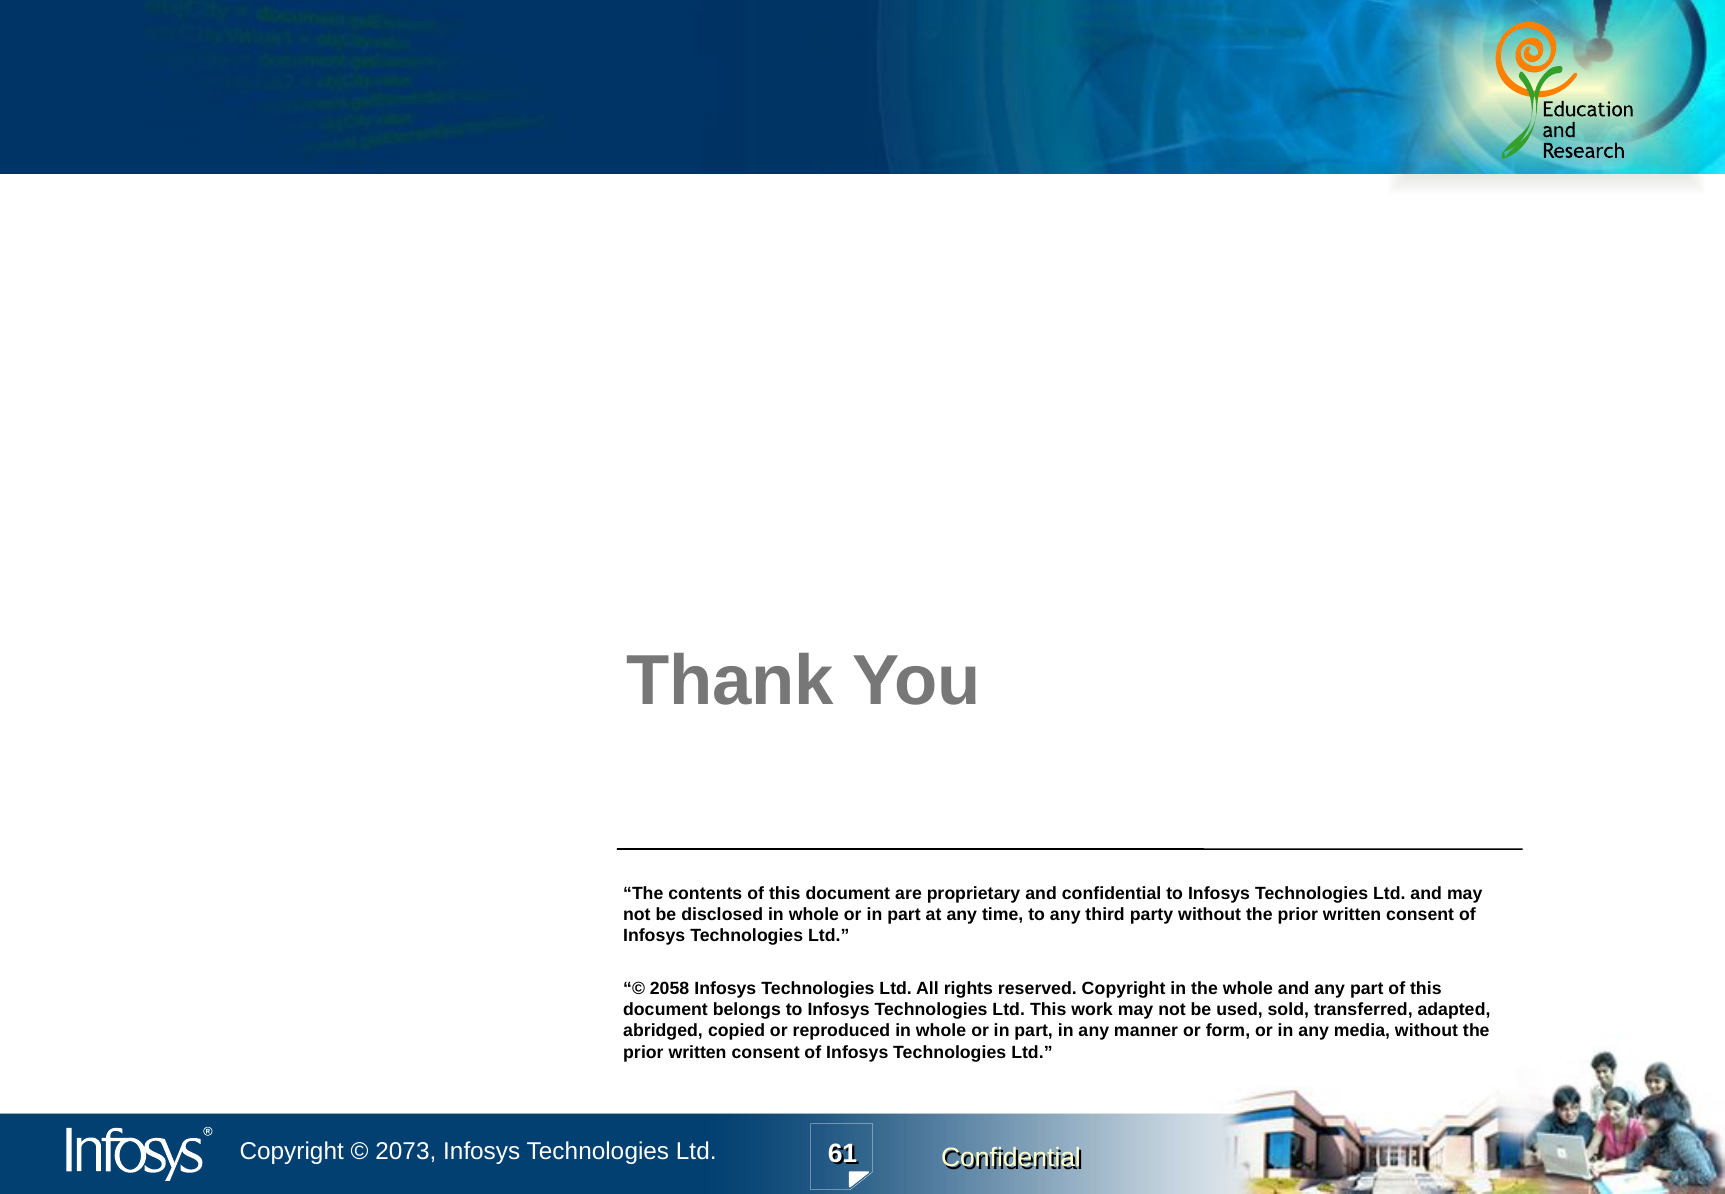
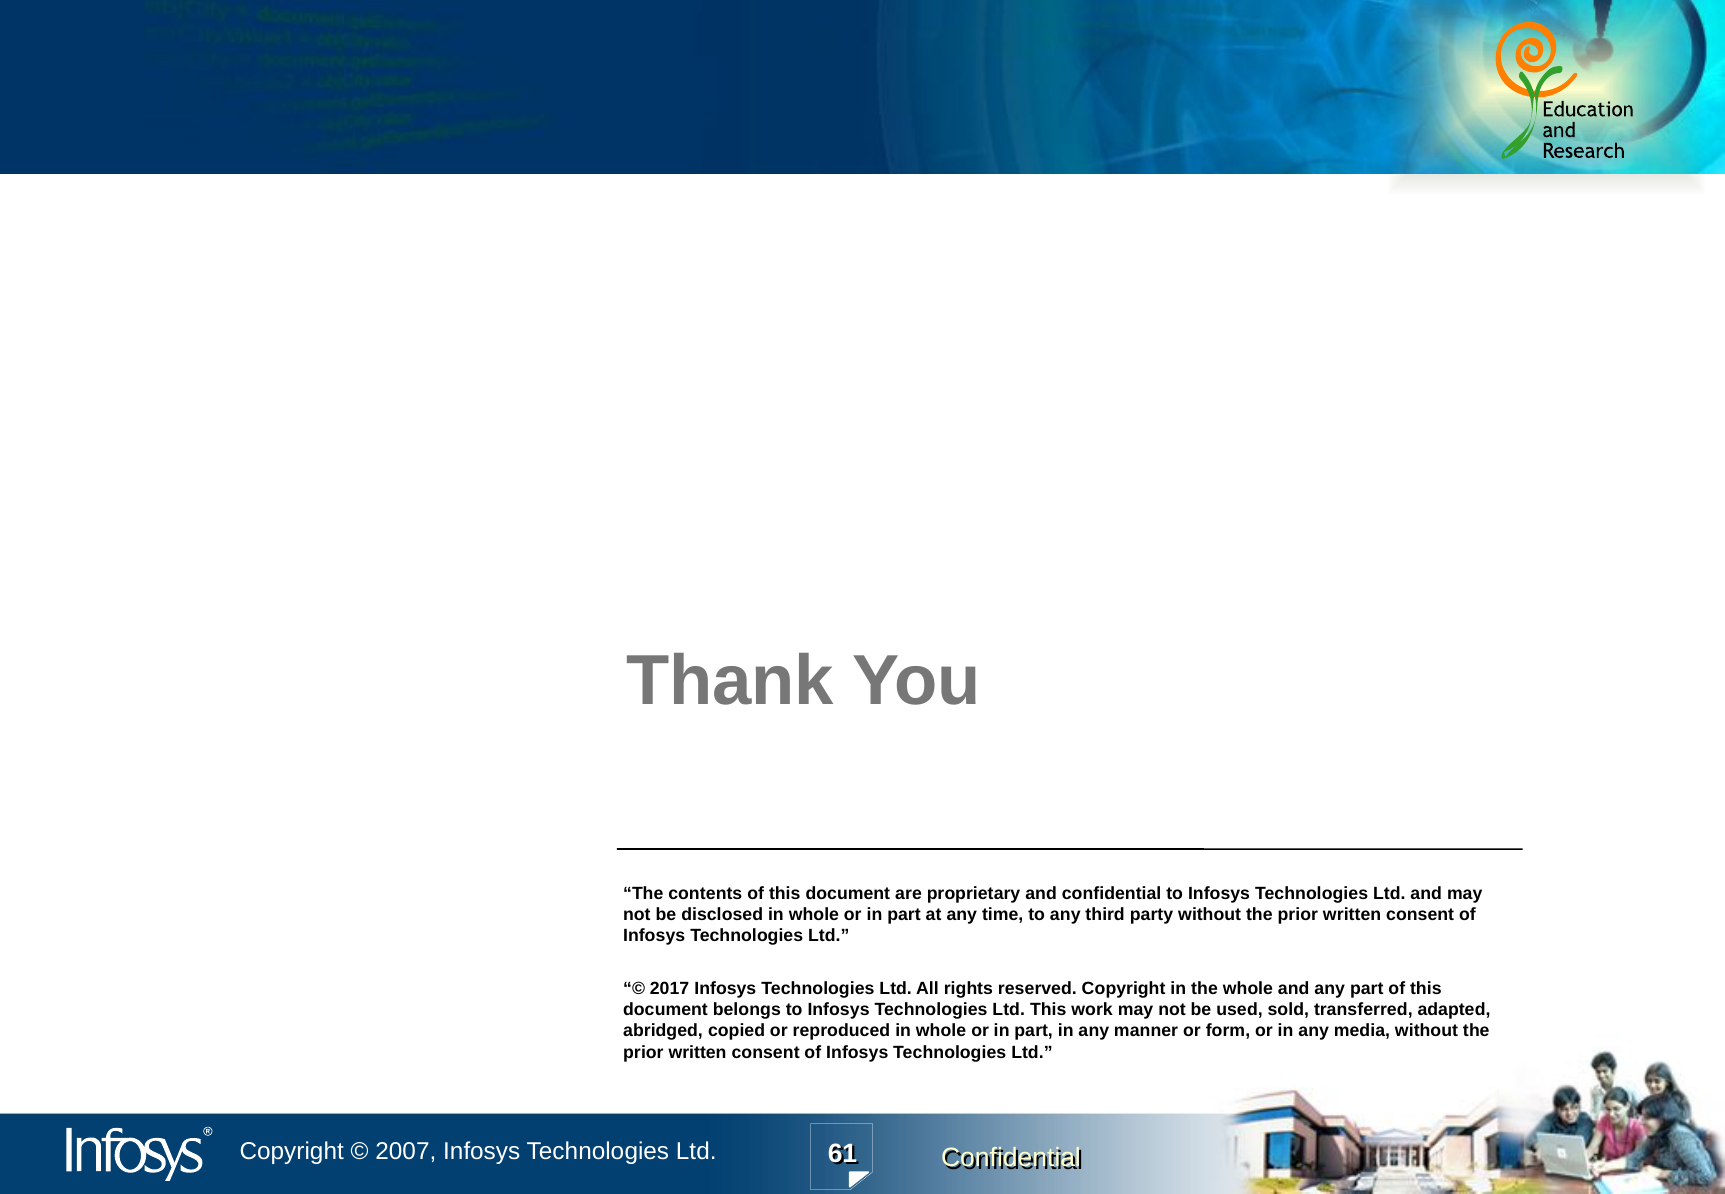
2058: 2058 -> 2017 (670, 989)
2073: 2073 -> 2007 (406, 1152)
